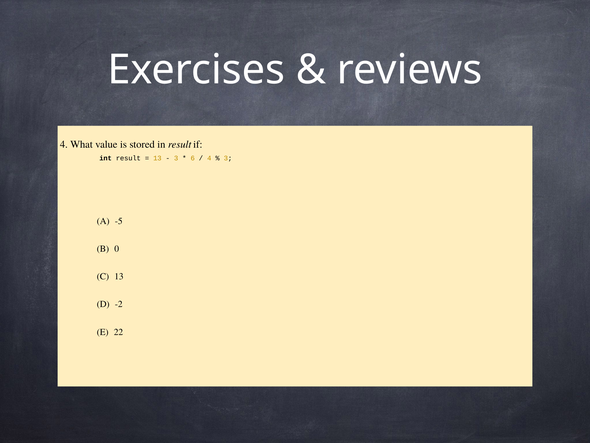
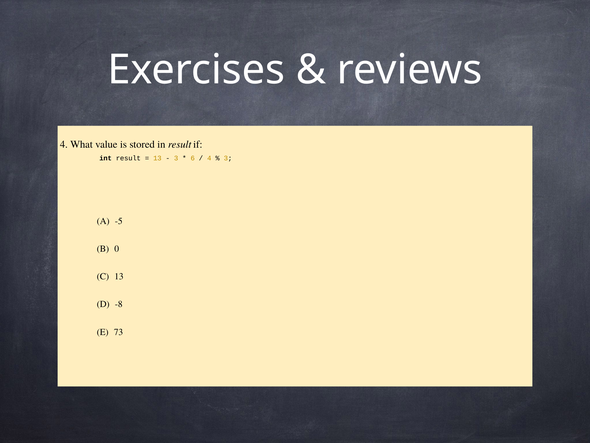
-2: -2 -> -8 (119, 304)
22: 22 -> 73 (118, 332)
